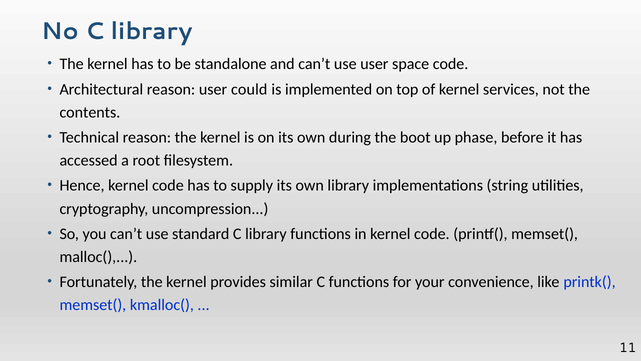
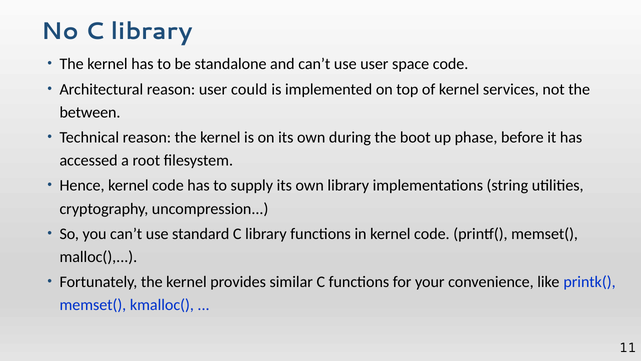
contents: contents -> between (90, 112)
